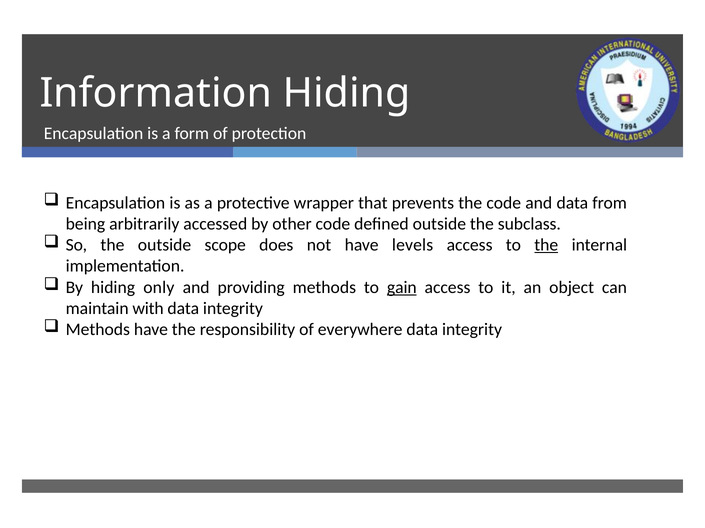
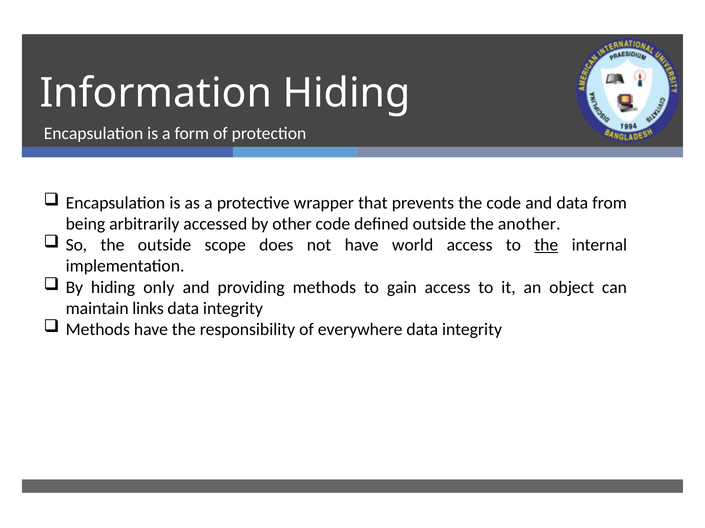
subclass: subclass -> another (529, 224)
levels: levels -> world (413, 245)
gain underline: present -> none (402, 288)
with: with -> links (148, 309)
